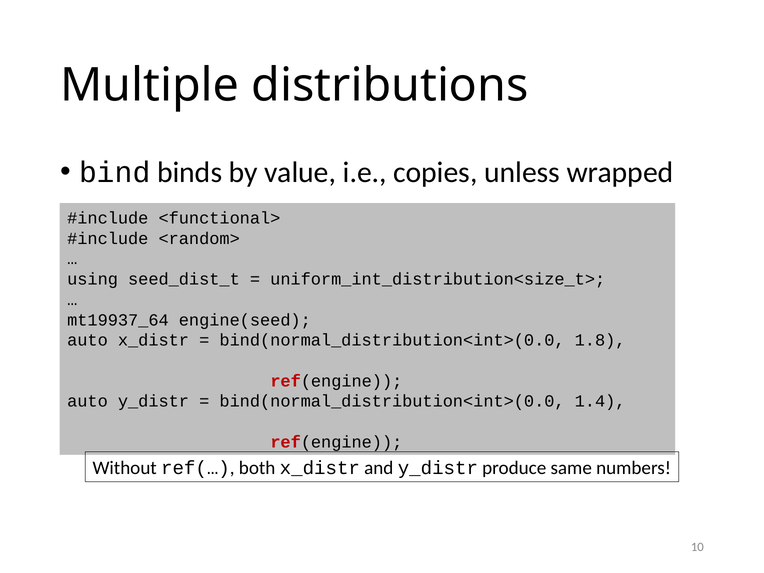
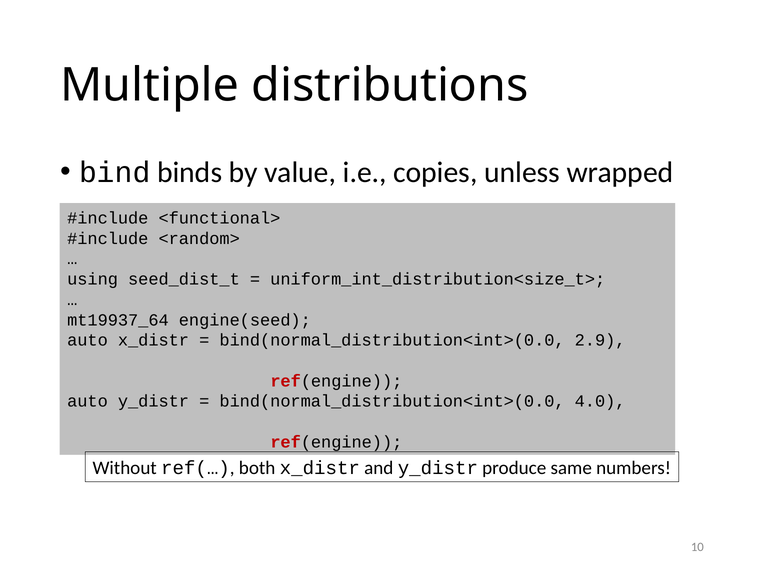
1.8: 1.8 -> 2.9 (600, 340)
1.4: 1.4 -> 4.0 (600, 401)
